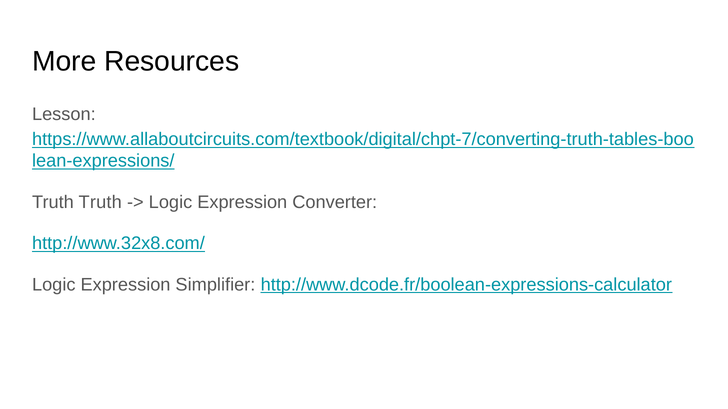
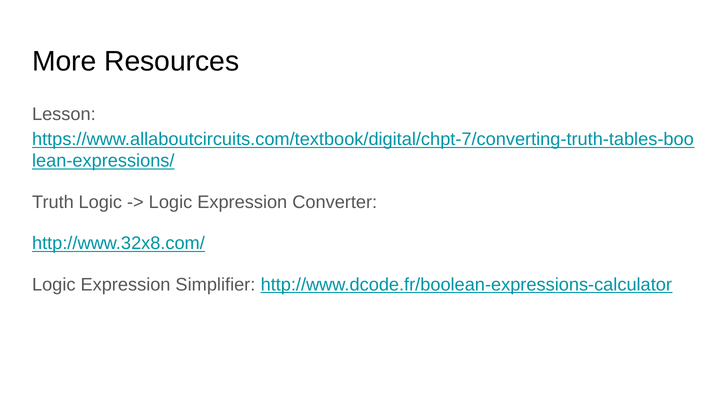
Truth Truth: Truth -> Logic (100, 202)
